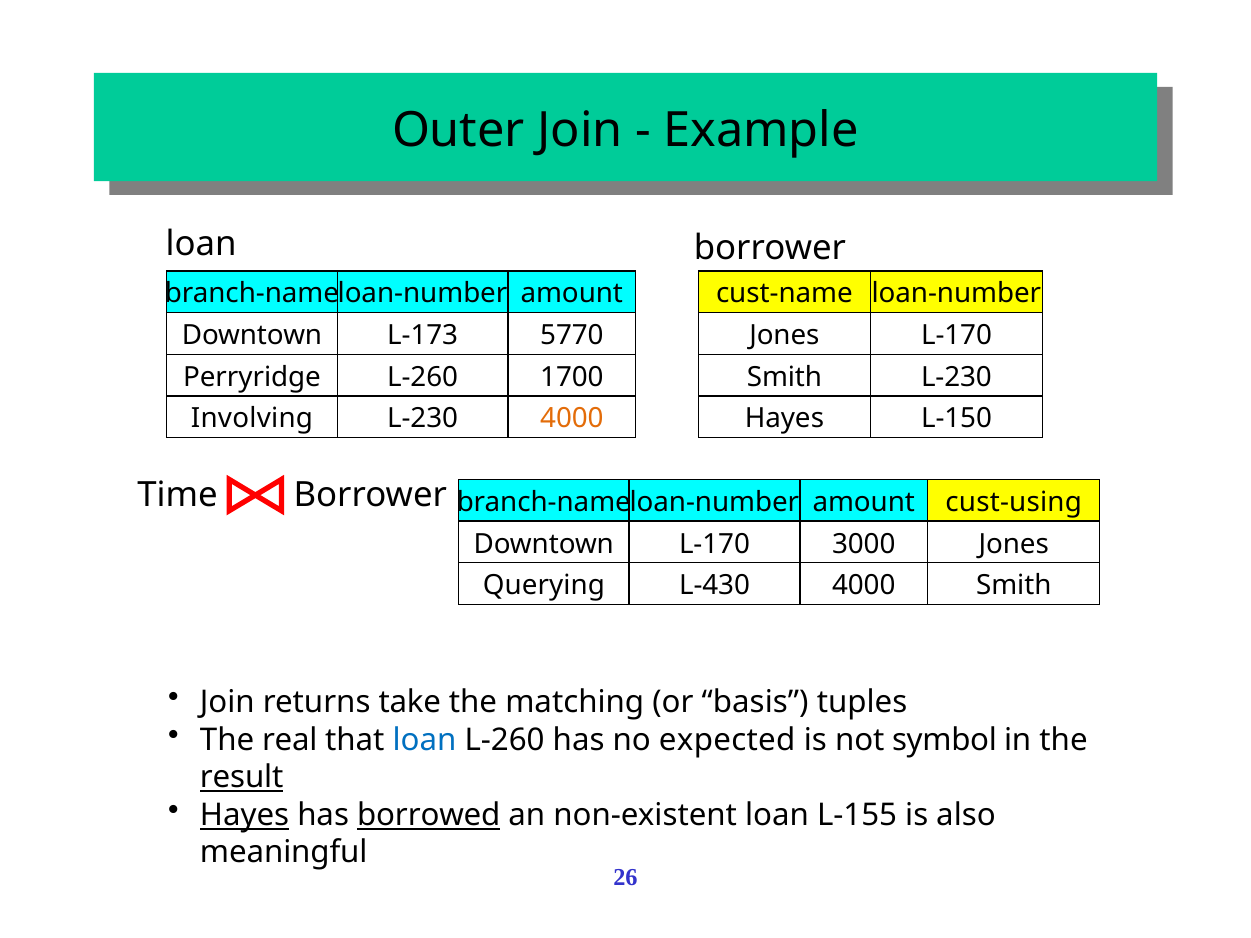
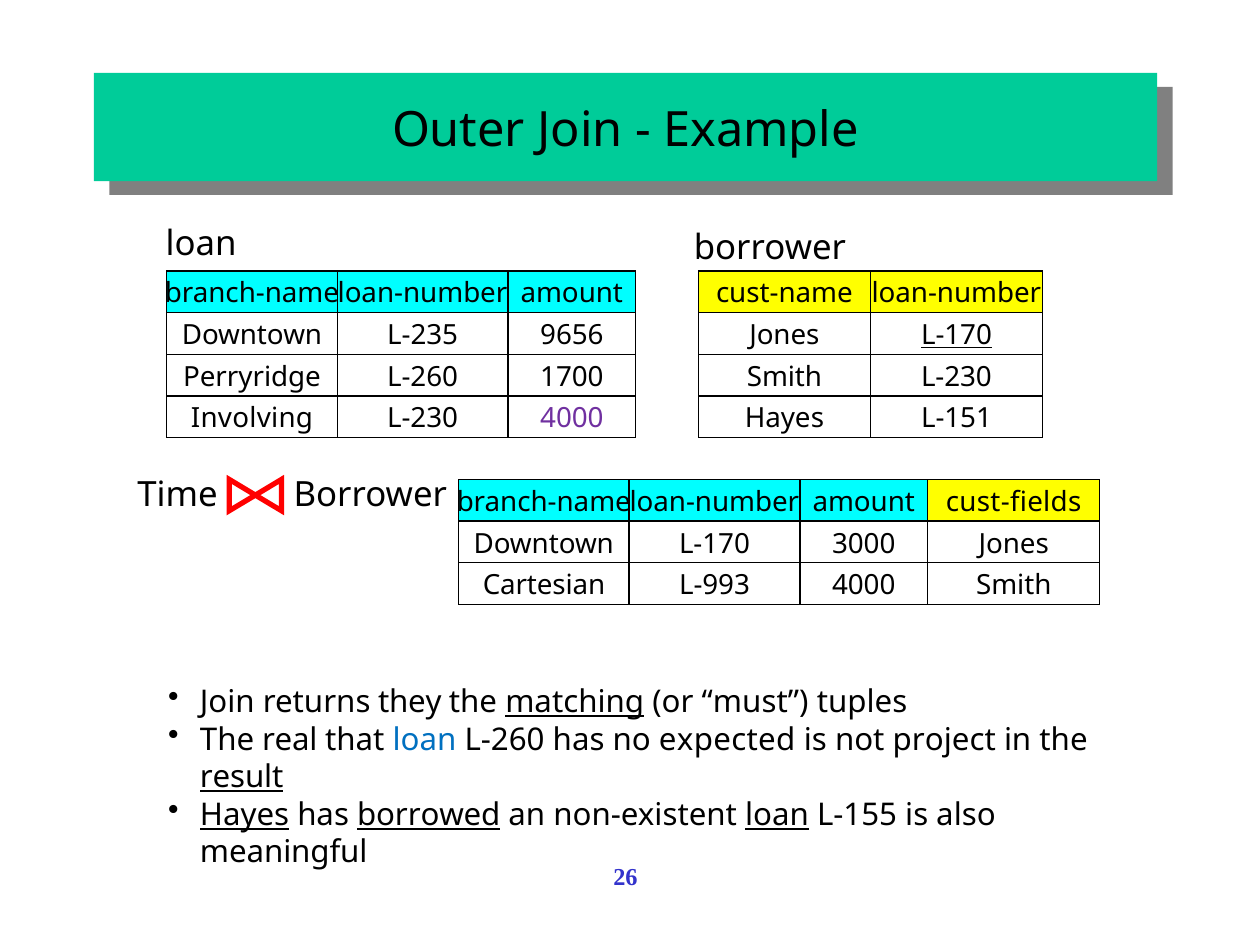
L-173: L-173 -> L-235 (423, 336)
5770: 5770 -> 9656 (572, 336)
L-170 underline: none -> present (956, 336)
4000 colour: orange -> purple (572, 419)
L-150: L-150 -> L-151 (956, 419)
cust-using: cust-using -> cust-fields (1014, 502)
Querying: Querying -> Cartesian (544, 586)
L-430: L-430 -> L-993 (714, 586)
take: take -> they (410, 703)
matching underline: none -> present (575, 703)
basis: basis -> must (755, 703)
symbol: symbol -> project (944, 740)
loan underline: none -> present (777, 815)
